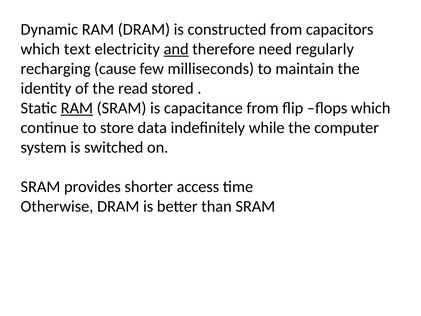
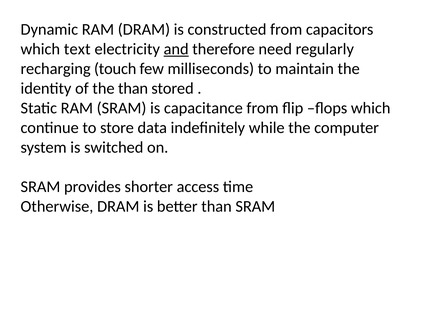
cause: cause -> touch (115, 69)
the read: read -> than (133, 88)
RAM underline: present -> none (77, 108)
